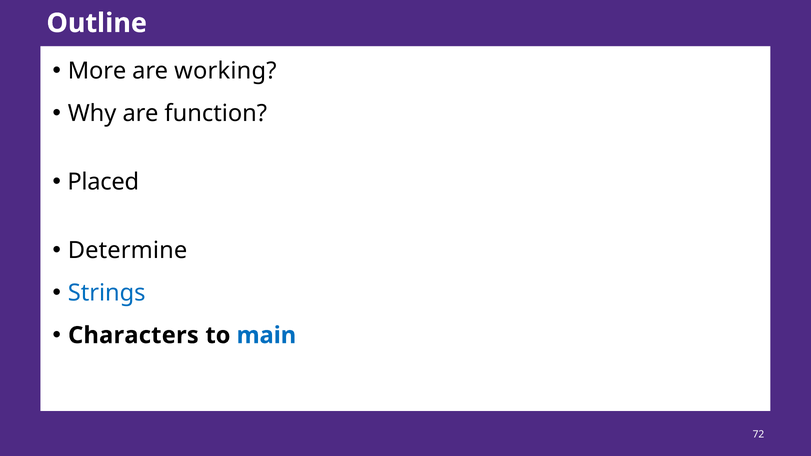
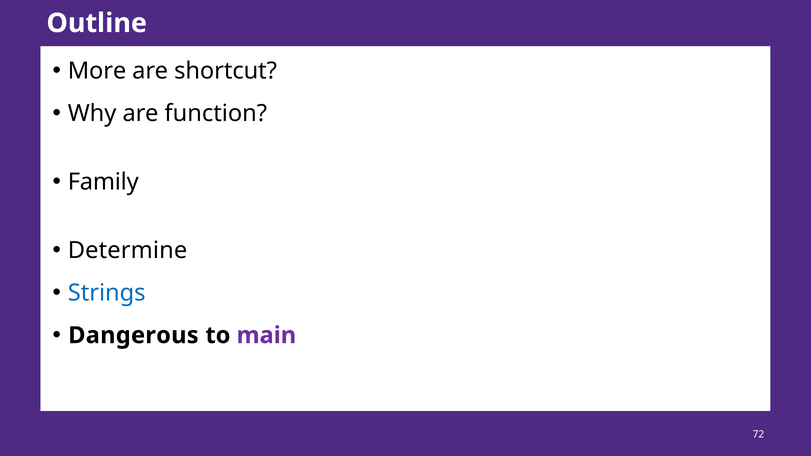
working: working -> shortcut (226, 71)
Placed: Placed -> Family (103, 182)
Characters: Characters -> Dangerous (133, 335)
main colour: blue -> purple (266, 335)
